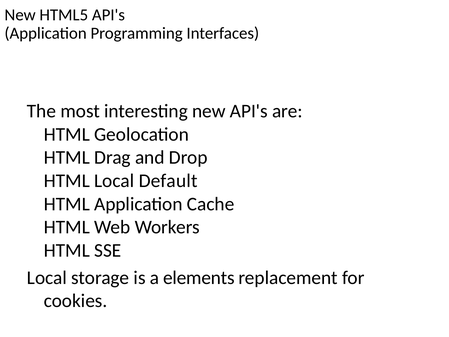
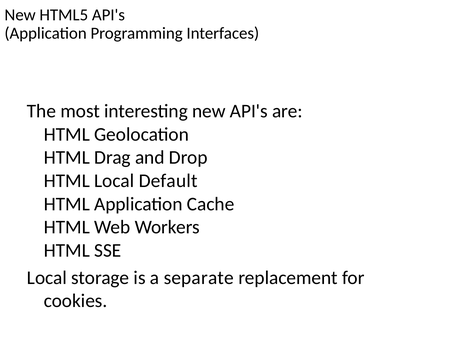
elements: elements -> separate (199, 277)
